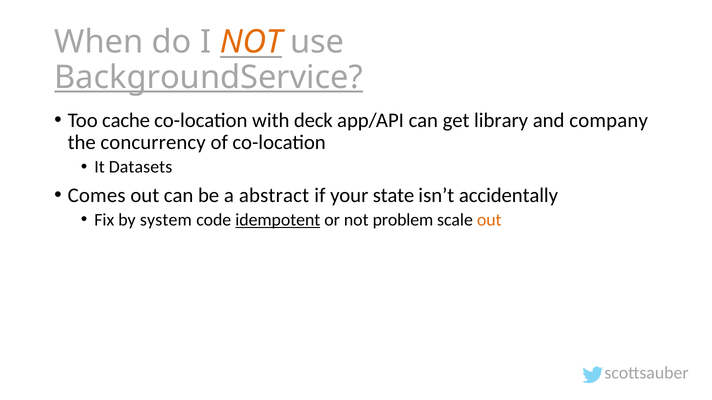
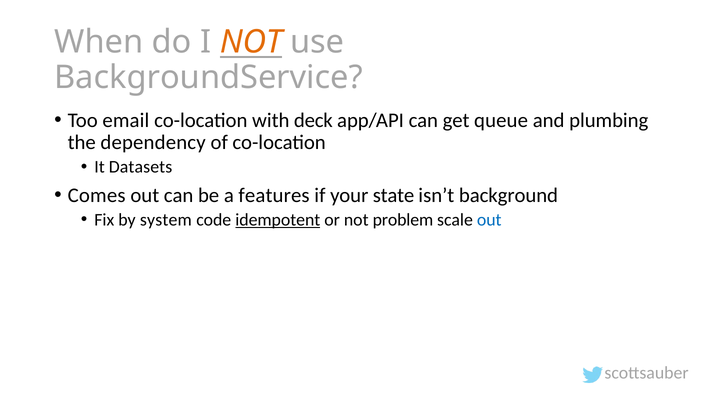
BackgroundService underline: present -> none (209, 77)
cache: cache -> email (126, 120)
library: library -> queue (501, 120)
company: company -> plumbing (609, 120)
concurrency: concurrency -> dependency (153, 143)
abstract: abstract -> features (274, 195)
accidentally: accidentally -> background (508, 195)
out colour: orange -> blue (489, 220)
